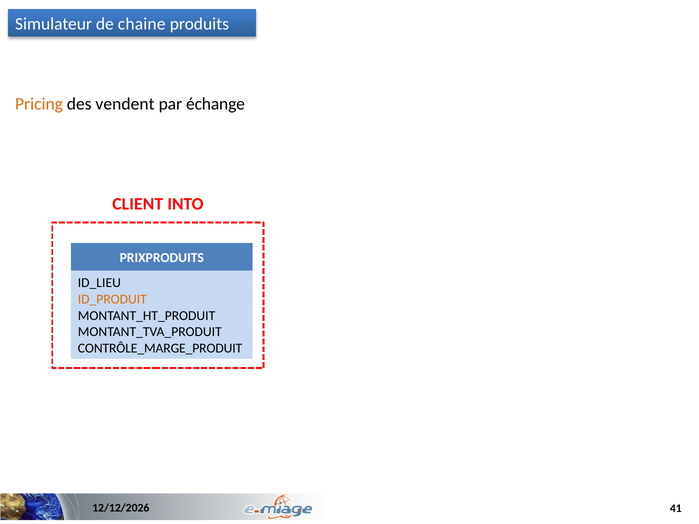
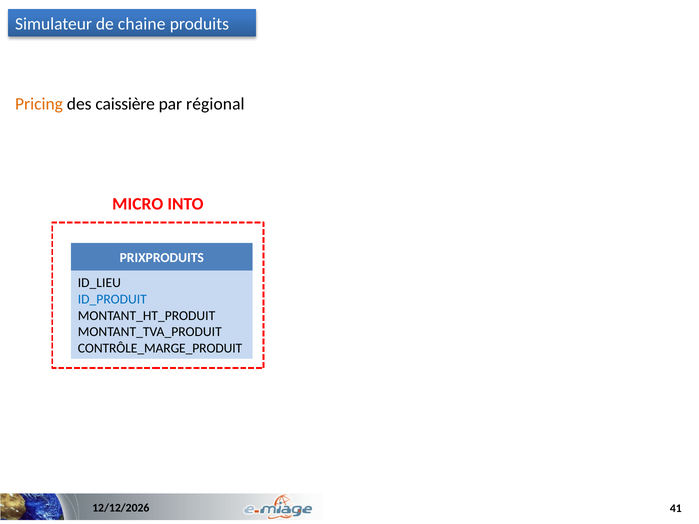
vendent: vendent -> caissière (125, 104)
échange: échange -> régional (215, 104)
CLIENT: CLIENT -> MICRO (138, 204)
ID_PRODUIT colour: orange -> blue (112, 299)
